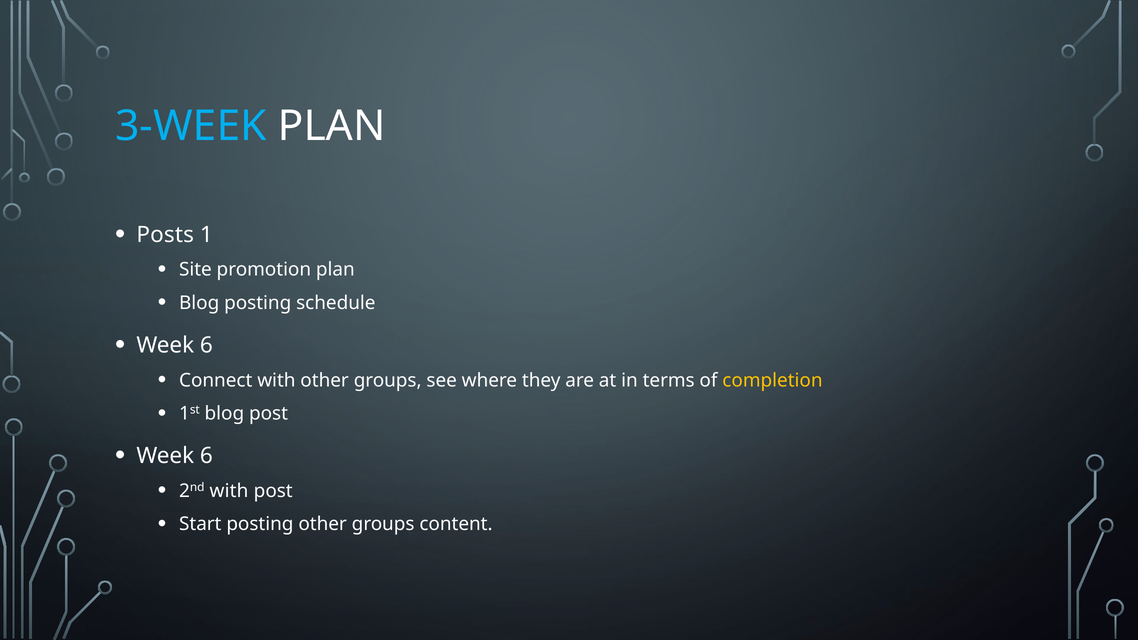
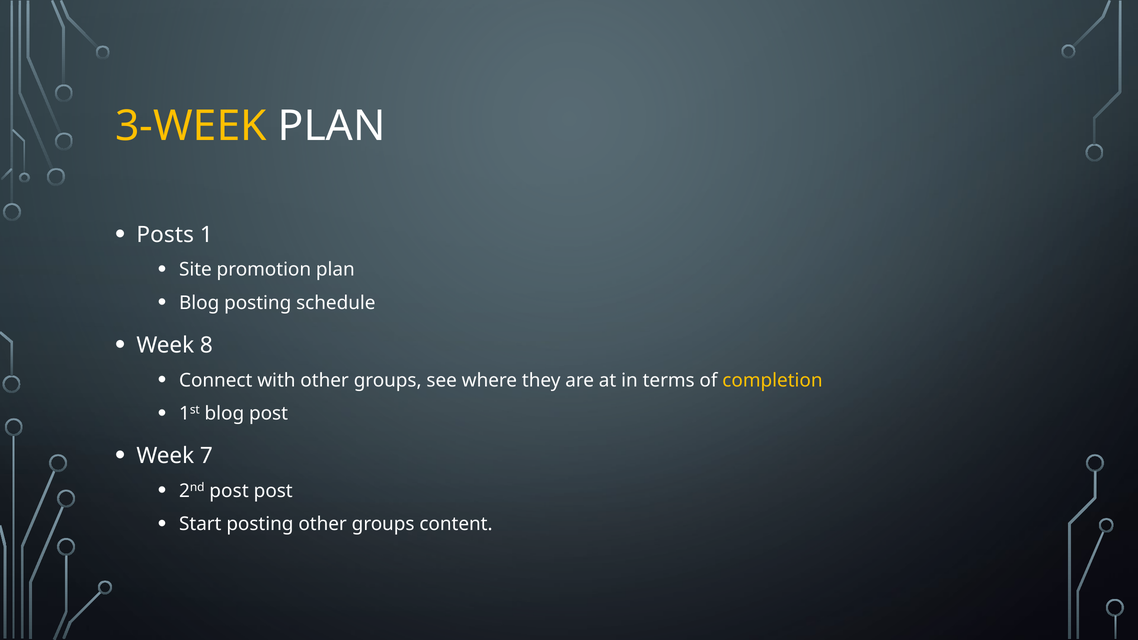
3-WEEK colour: light blue -> yellow (191, 126)
6: 6 -> 8 (206, 345)
6: 6 -> 7 (206, 456)
2nd with: with -> post (229, 491)
